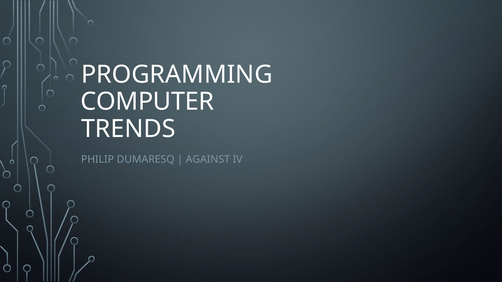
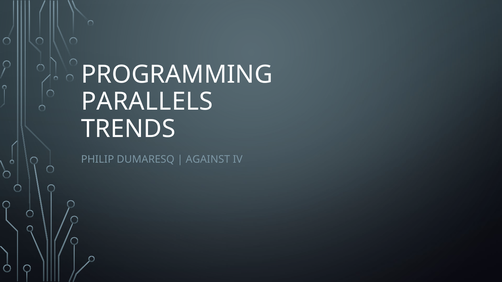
COMPUTER: COMPUTER -> PARALLELS (147, 102)
